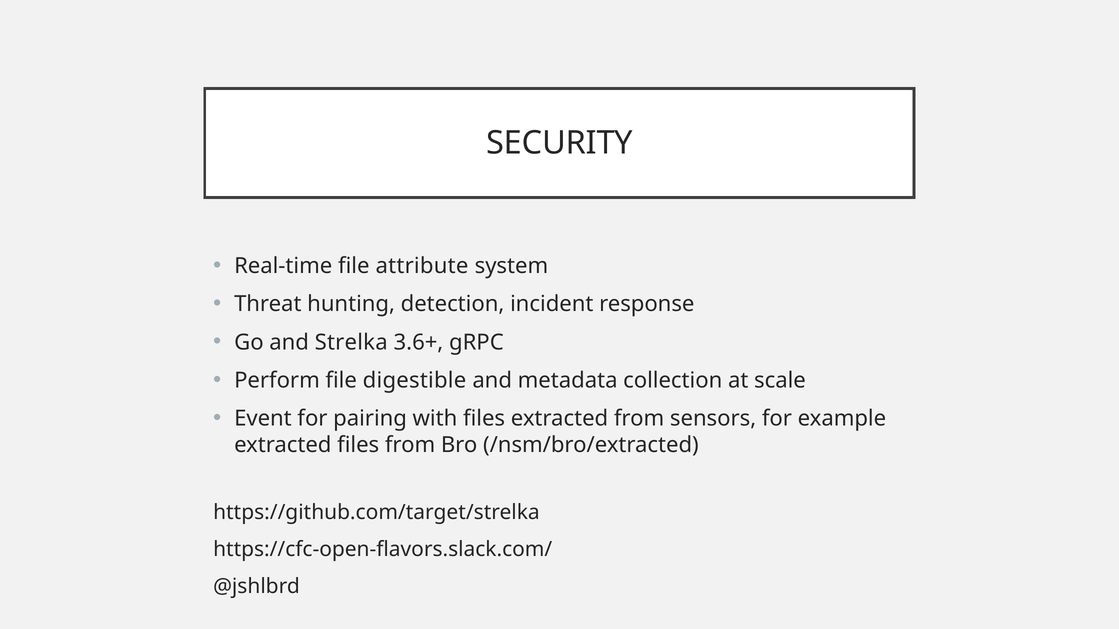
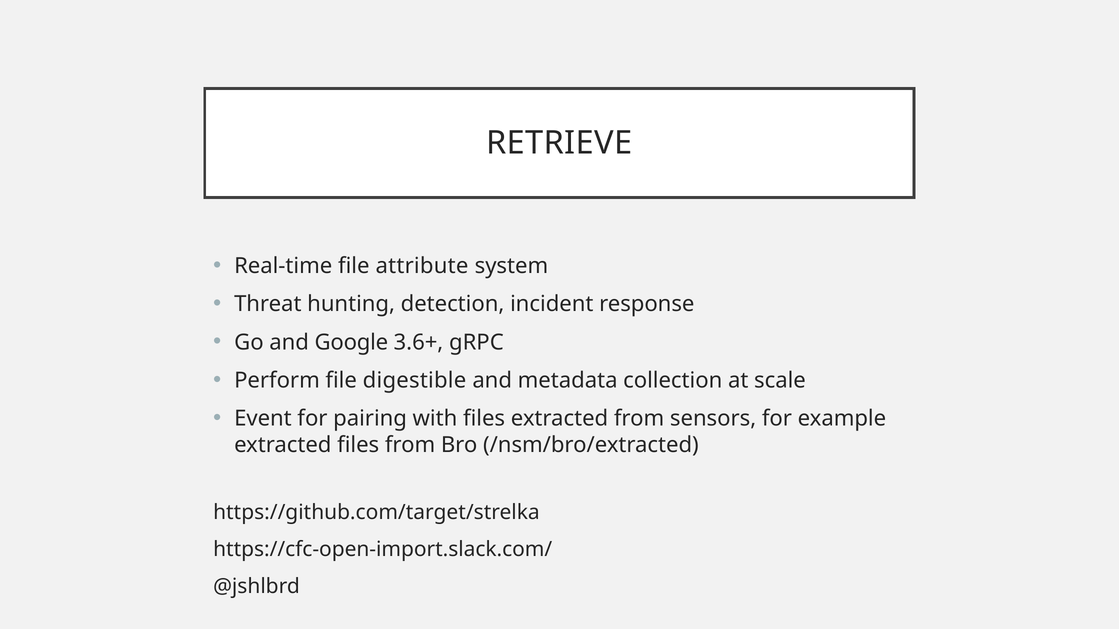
SECURITY: SECURITY -> RETRIEVE (559, 143)
Strelka: Strelka -> Google (351, 342)
https://cfc-open-flavors.slack.com/: https://cfc-open-flavors.slack.com/ -> https://cfc-open-import.slack.com/ (383, 550)
